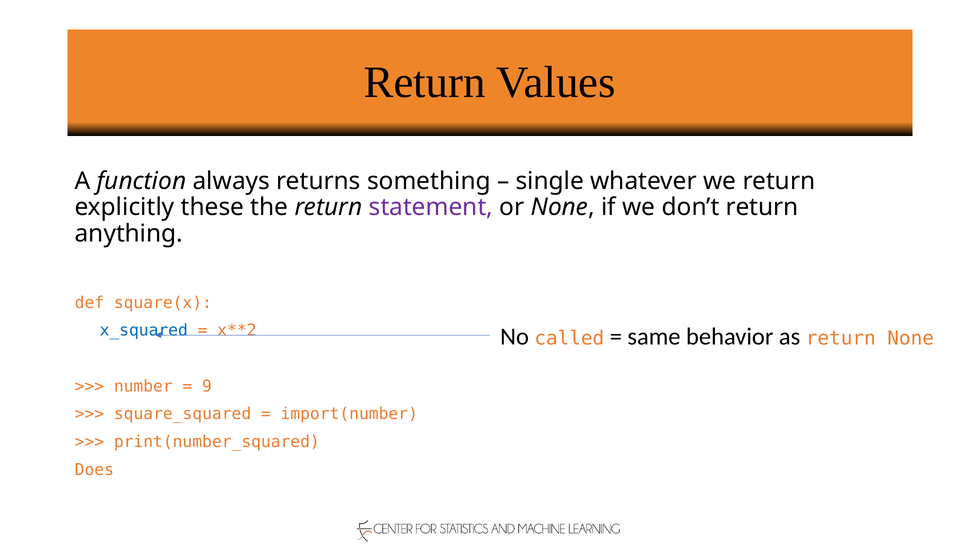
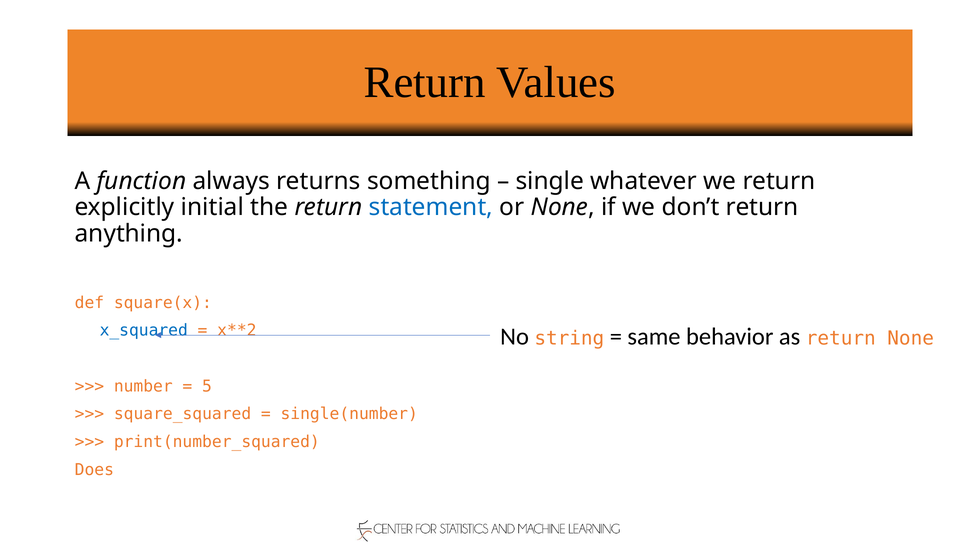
these: these -> initial (212, 207)
statement colour: purple -> blue (431, 207)
called: called -> string (569, 338)
9: 9 -> 5 (207, 386)
import(number: import(number -> single(number (349, 414)
